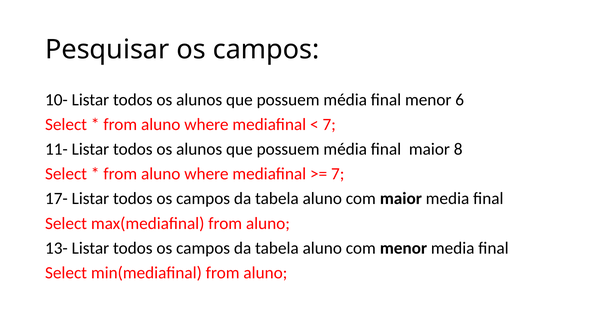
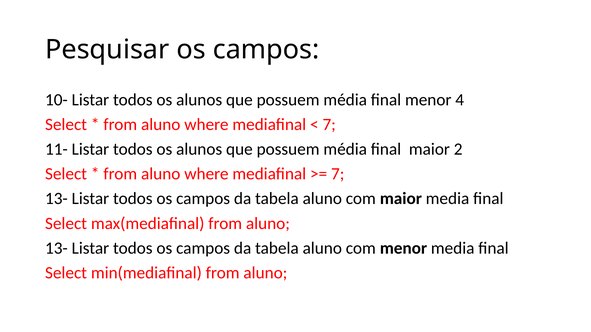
6: 6 -> 4 (460, 100)
8: 8 -> 2 (458, 149)
17-: 17- -> 13- (56, 199)
